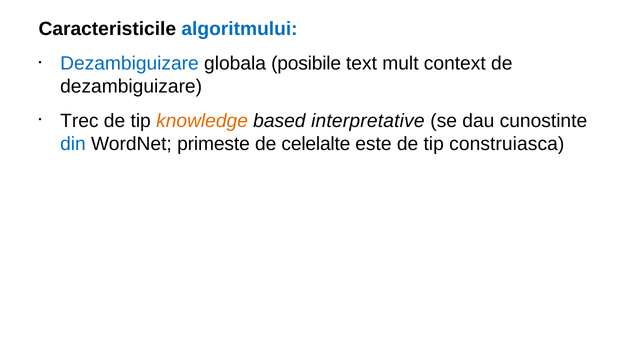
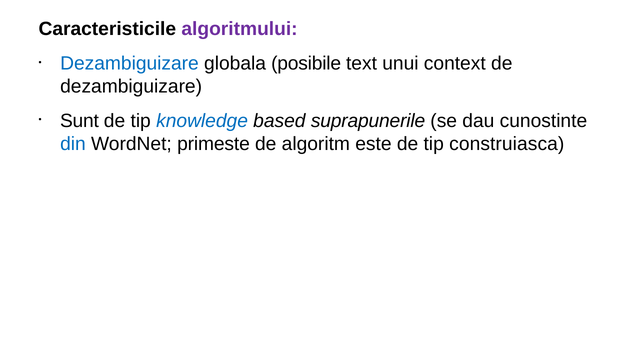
algoritmului colour: blue -> purple (240, 29)
mult: mult -> unui (400, 64)
Trec: Trec -> Sunt (79, 121)
knowledge colour: orange -> blue (202, 121)
interpretative: interpretative -> suprapunerile (368, 121)
celelalte: celelalte -> algoritm (316, 144)
